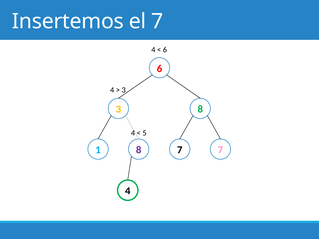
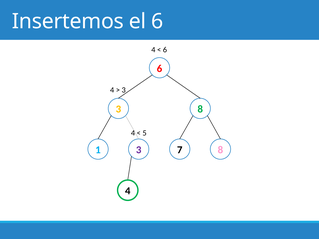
el 7: 7 -> 6 (157, 21)
1 8: 8 -> 3 (139, 150)
7 7: 7 -> 8 (220, 150)
